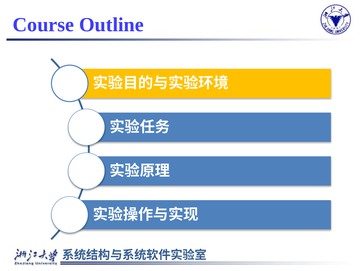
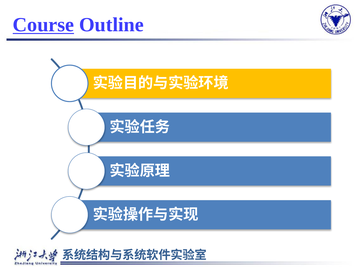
Course underline: none -> present (43, 25)
